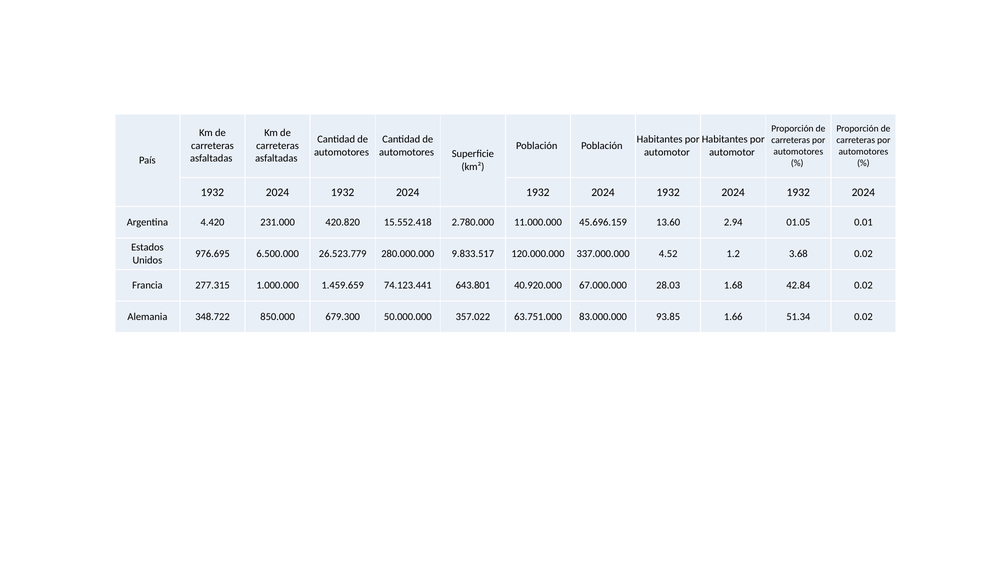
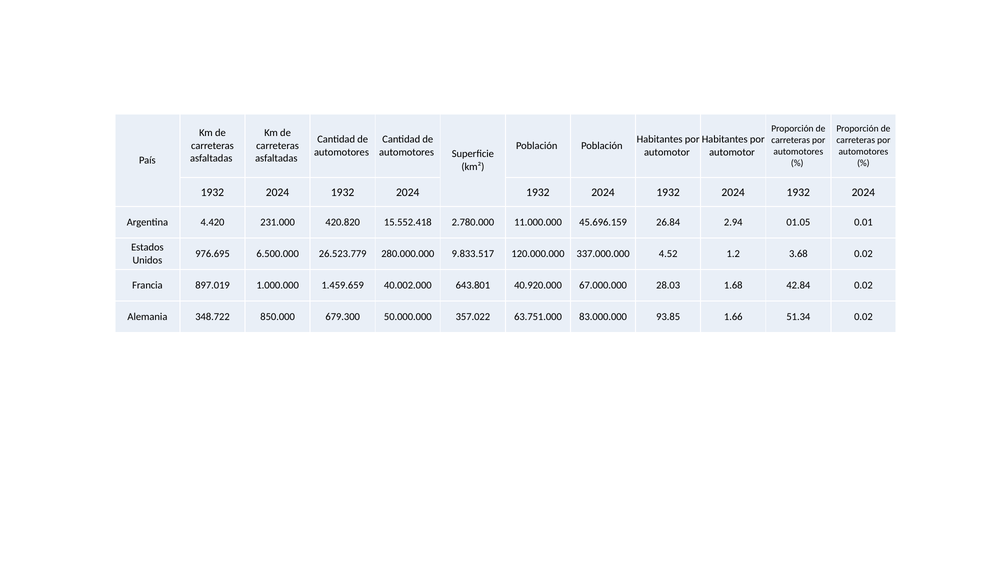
13.60: 13.60 -> 26.84 (668, 222)
277.315: 277.315 -> 897.019 (213, 285)
74.123.441: 74.123.441 -> 40.002.000 (408, 285)
